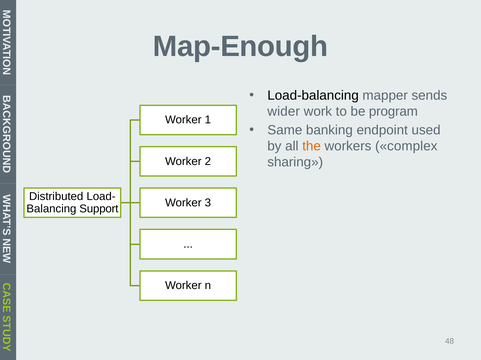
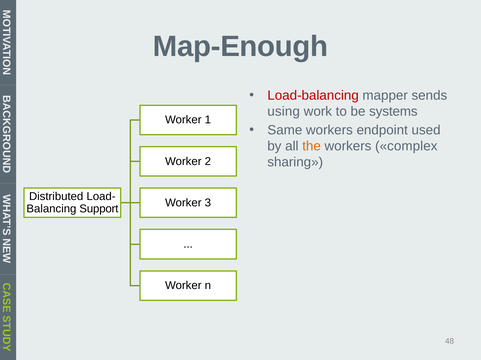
Load-balancing colour: black -> red (313, 96)
wider: wider -> using (284, 112)
program: program -> systems (393, 112)
Same banking: banking -> workers (329, 130)
